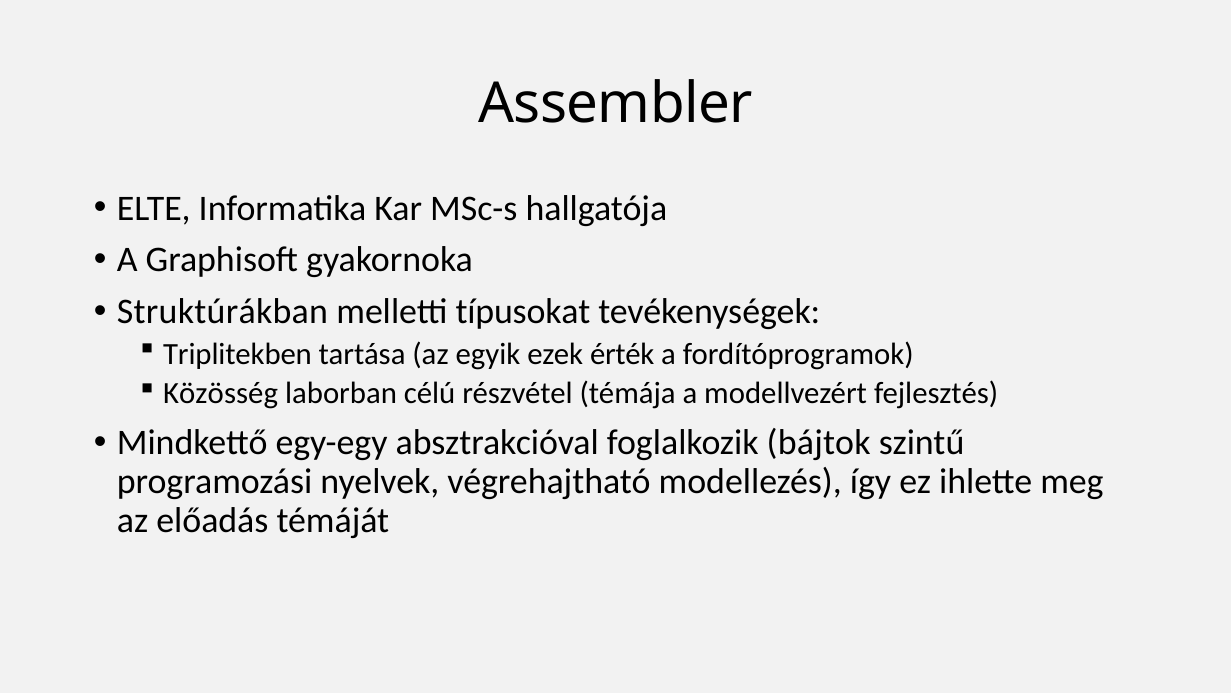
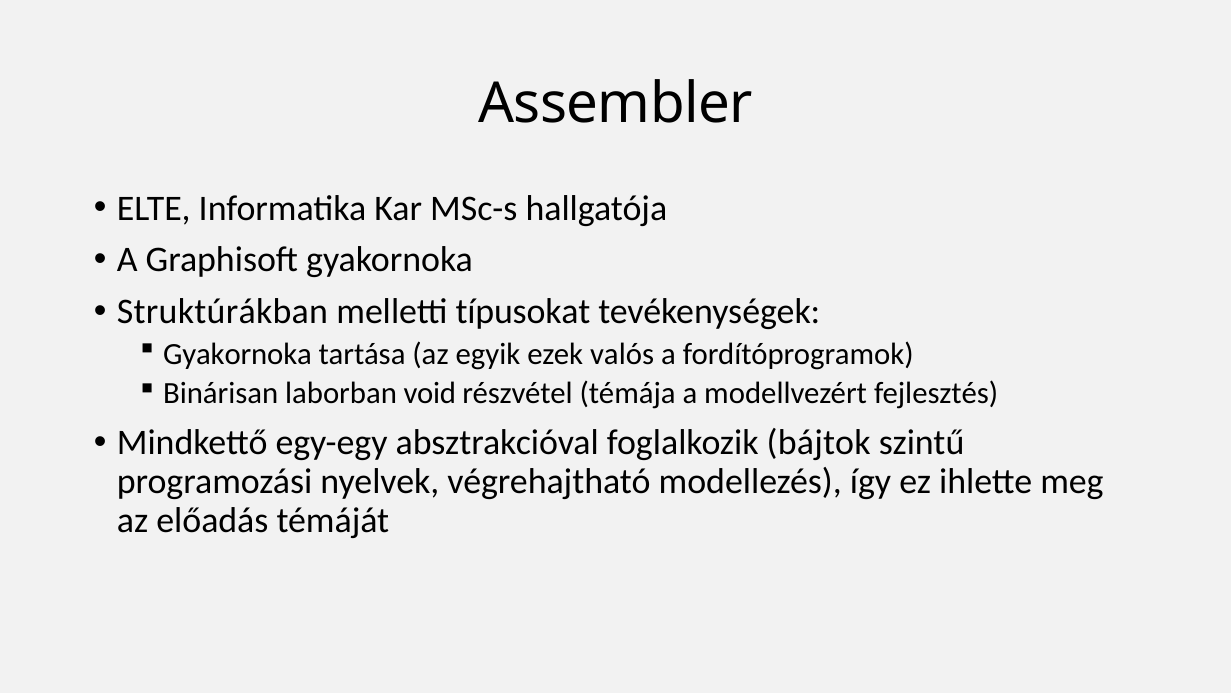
Triplitekben: Triplitekben -> Gyakornoka (237, 354)
érték: érték -> valós (622, 354)
Közösség: Közösség -> Binárisan (221, 393)
célú: célú -> void (430, 393)
